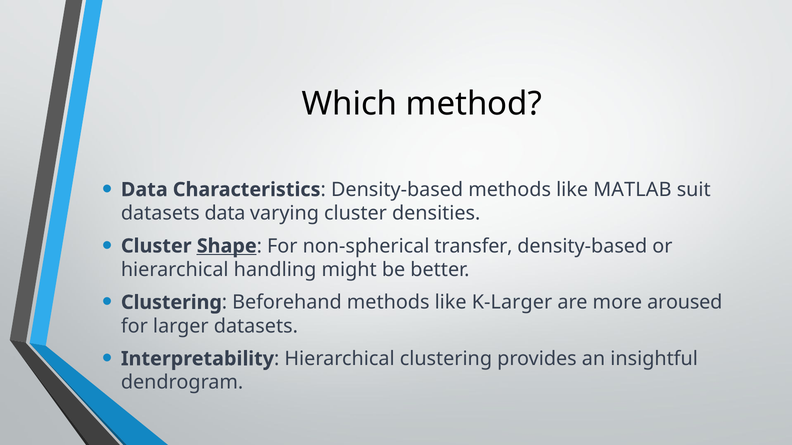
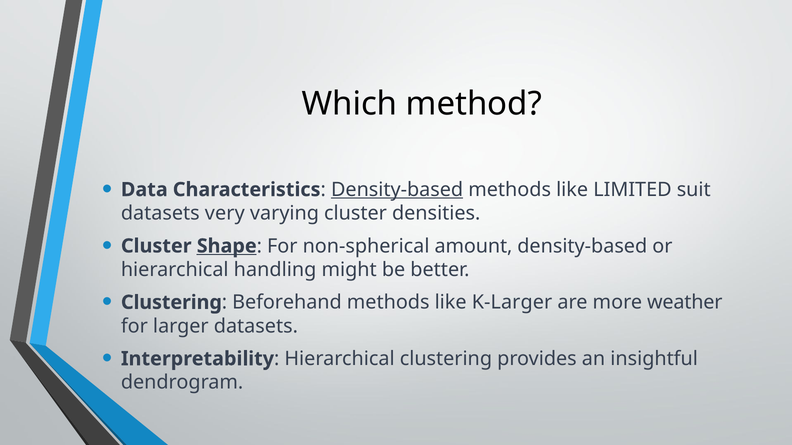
Density-based underline: none -> present (397, 190)
MATLAB: MATLAB -> LIMITED (632, 190)
datasets data: data -> very (225, 214)
transfer: transfer -> amount (473, 246)
aroused: aroused -> weather (685, 303)
